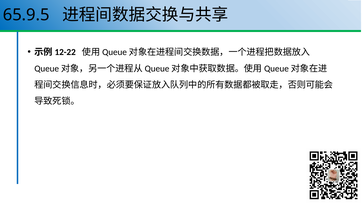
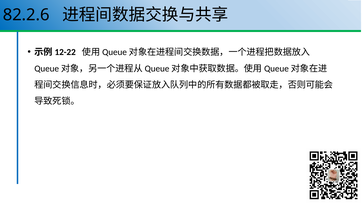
65.9.5: 65.9.5 -> 82.2.6 (26, 15)
